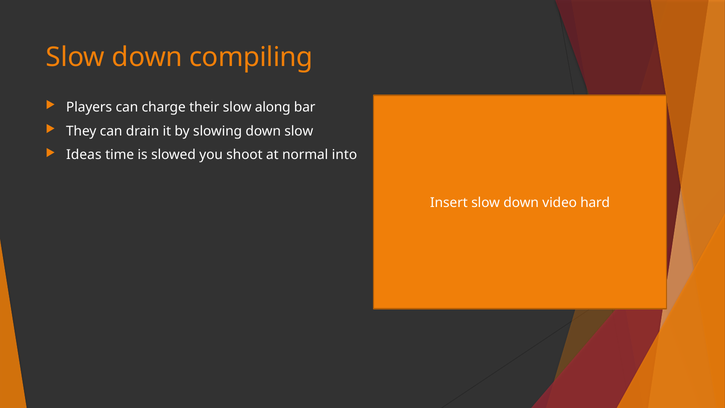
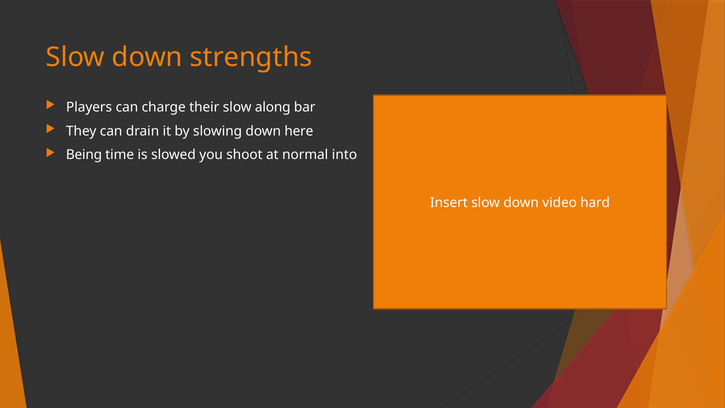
compiling: compiling -> strengths (251, 57)
down slow: slow -> here (299, 131)
Ideas: Ideas -> Being (84, 155)
